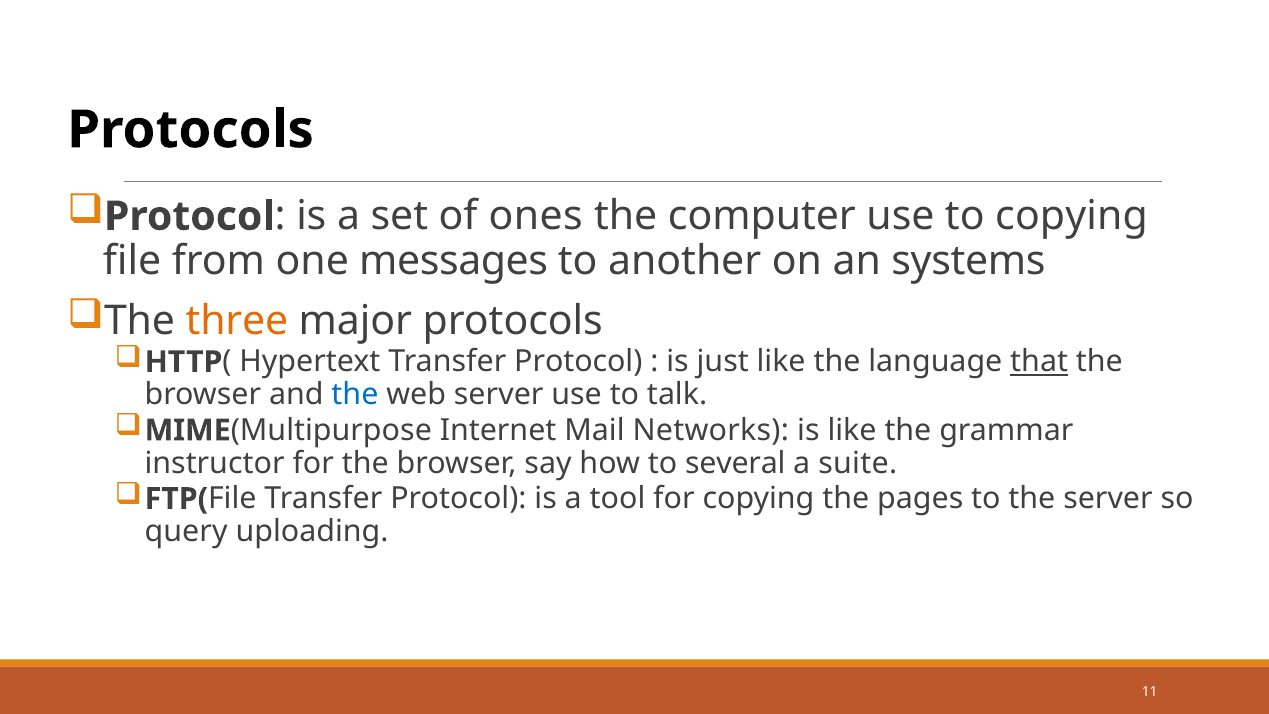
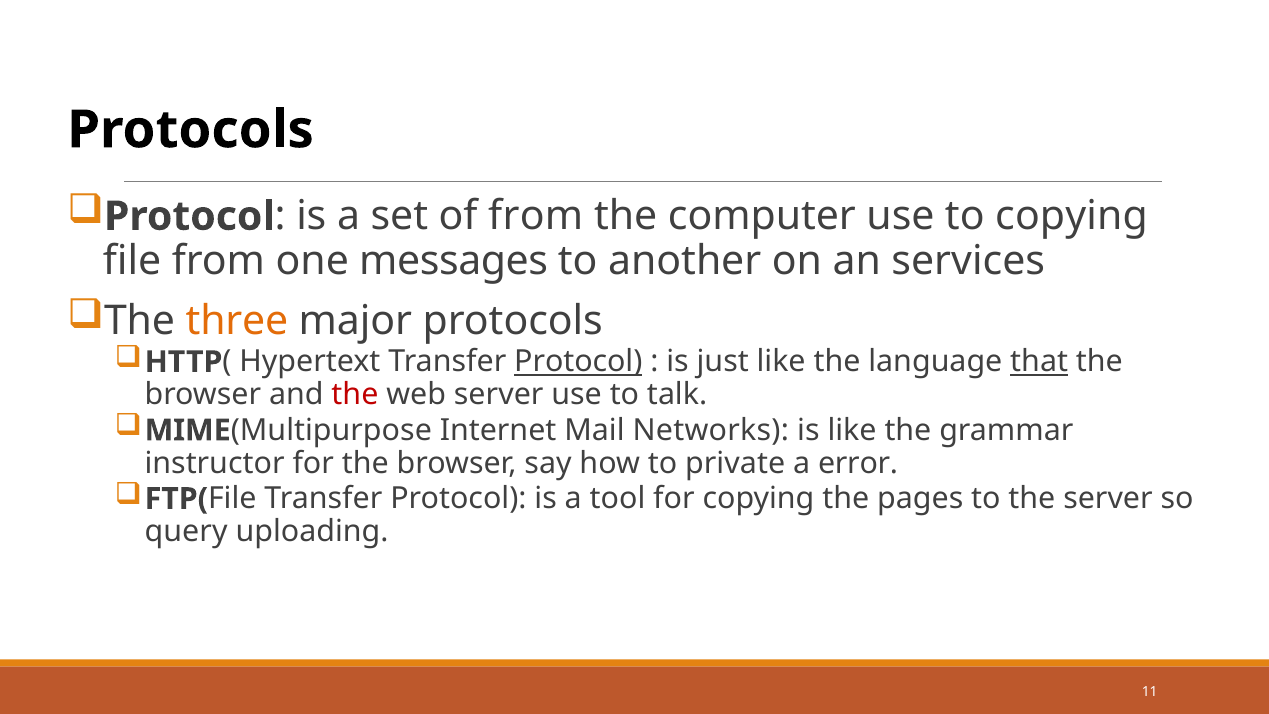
of ones: ones -> from (536, 216)
systems: systems -> services (968, 260)
Protocol underline: none -> present (578, 362)
the colour: blue -> red (355, 395)
several: several -> private (735, 463)
suite: suite -> error (858, 463)
